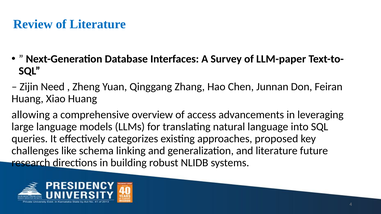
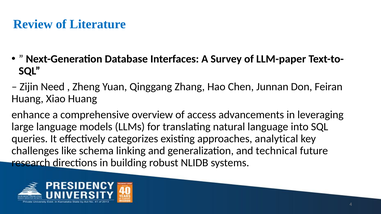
allowing: allowing -> enhance (31, 115)
proposed: proposed -> analytical (276, 139)
and literature: literature -> technical (276, 151)
